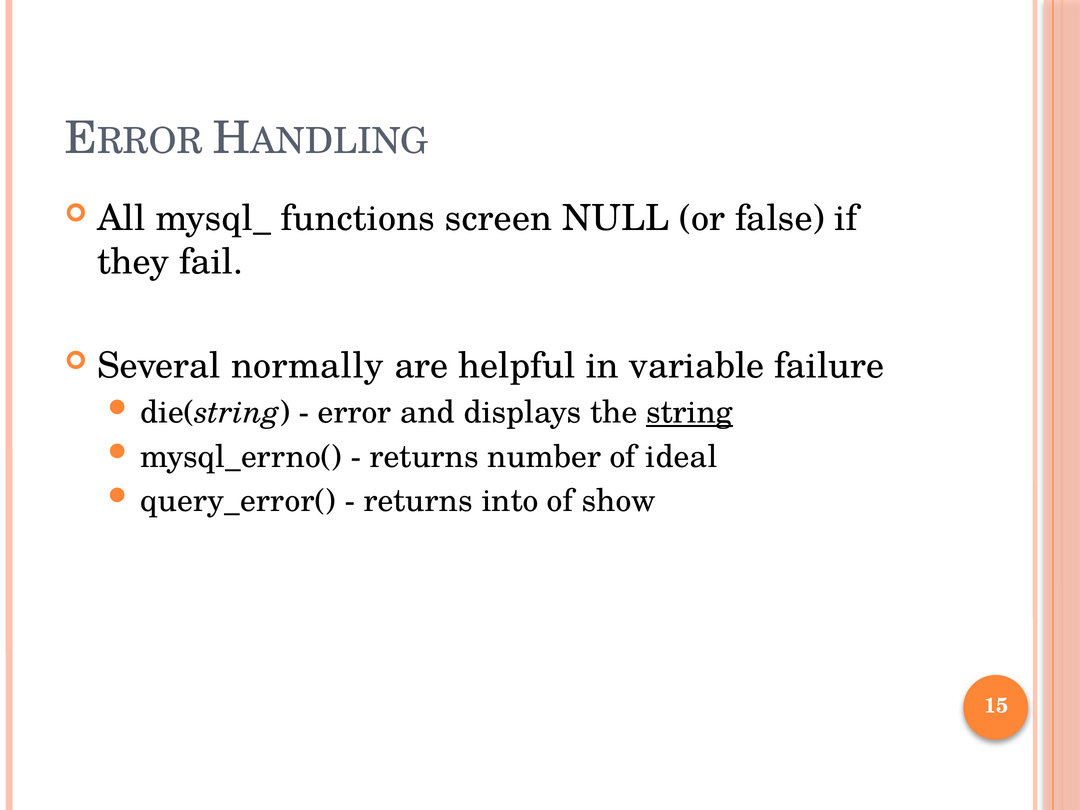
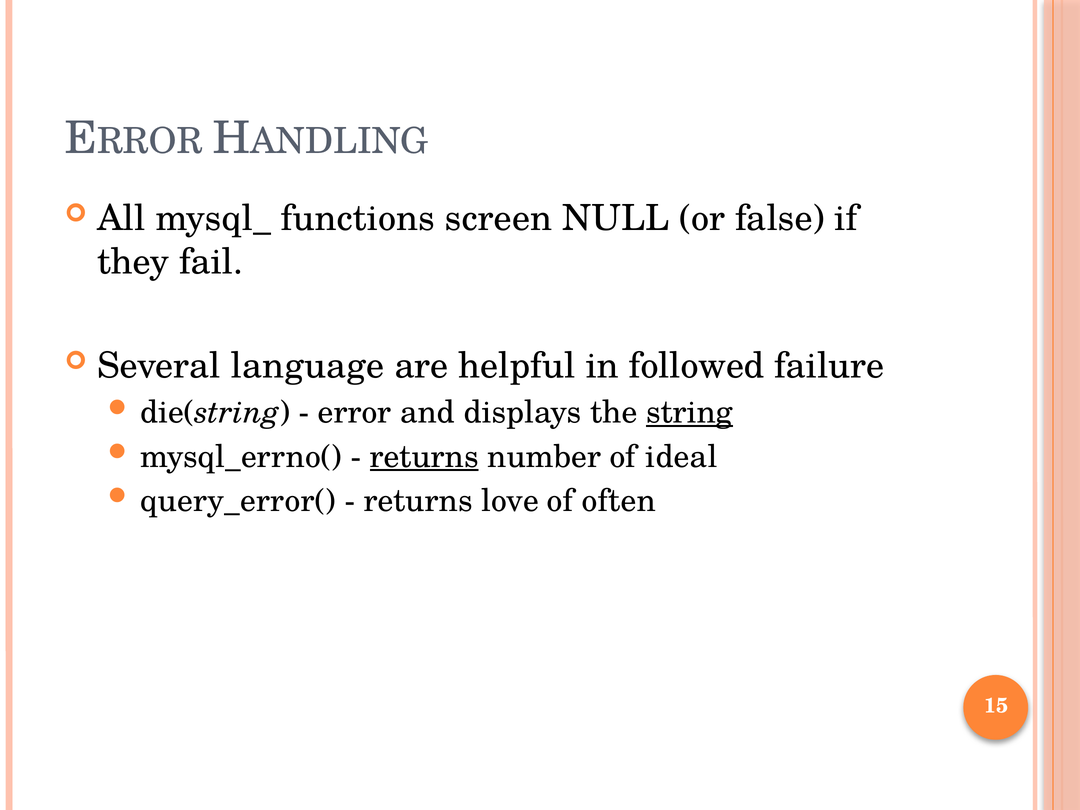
normally: normally -> language (307, 366)
variable: variable -> followed (697, 366)
returns underline: none -> present (424, 457)
into: into -> love (510, 501)
show: show -> often (619, 501)
